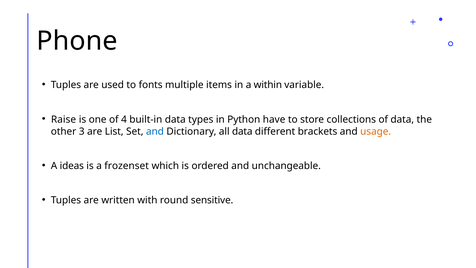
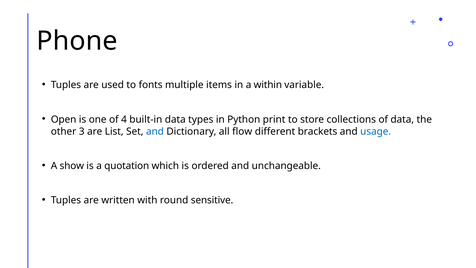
Raise: Raise -> Open (64, 119)
have: have -> print (274, 119)
all data: data -> flow (242, 131)
usage colour: orange -> blue (376, 131)
ideas: ideas -> show (72, 166)
frozenset: frozenset -> quotation (127, 166)
